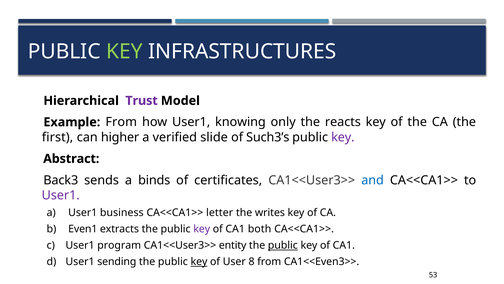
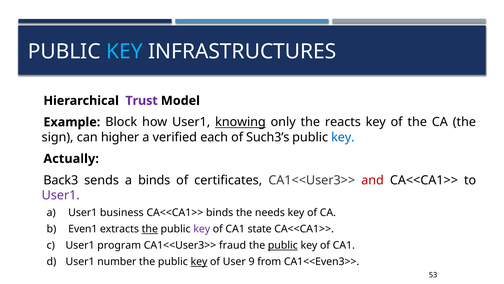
KEY colour: light green -> light blue (124, 51)
Example From: From -> Block (121, 122)
knowing underline: none -> present (240, 122)
first: first -> sign (58, 137)
slide: slide -> each (214, 137)
key colour: purple -> blue (343, 137)
Abstract: Abstract -> Actually (71, 158)
and colour: blue -> red (373, 180)
CA<<CA1>> letter: letter -> binds (220, 212)
writes: writes -> needs (270, 212)
the underline: none -> present (150, 229)
both: both -> state (260, 229)
entity: entity -> fraud (233, 245)
sending: sending -> number (117, 261)
8: 8 -> 9 (252, 261)
